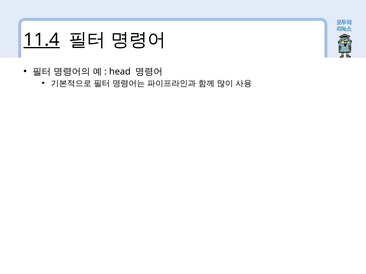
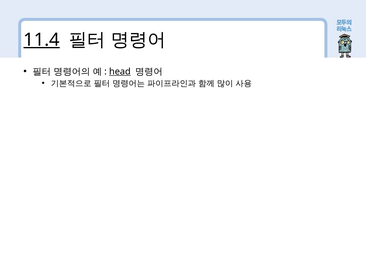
head underline: none -> present (120, 72)
